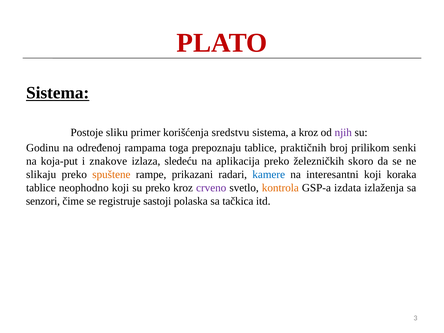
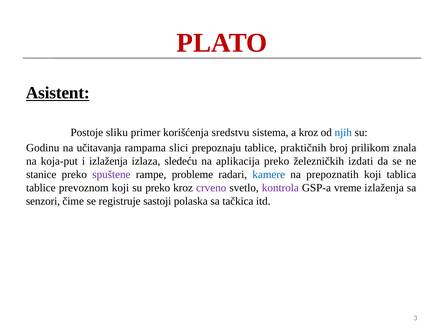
Sistema: Sistema -> Asistent (58, 93)
njih colour: purple -> blue (343, 132)
određenoj: određenoj -> učitavanja (99, 148)
toga: toga -> slici (179, 148)
senki: senki -> znala (405, 148)
i znakove: znakove -> izlaženja (108, 161)
skoro: skoro -> izdati (361, 161)
slikaju: slikaju -> stanice (41, 175)
spuštene colour: orange -> purple (111, 175)
prikazani: prikazani -> probleme (192, 175)
interesantni: interesantni -> prepoznatih (332, 175)
koraka: koraka -> tablica (401, 175)
neophodno: neophodno -> prevoznom (84, 188)
kontrola colour: orange -> purple (280, 188)
izdata: izdata -> vreme (348, 188)
